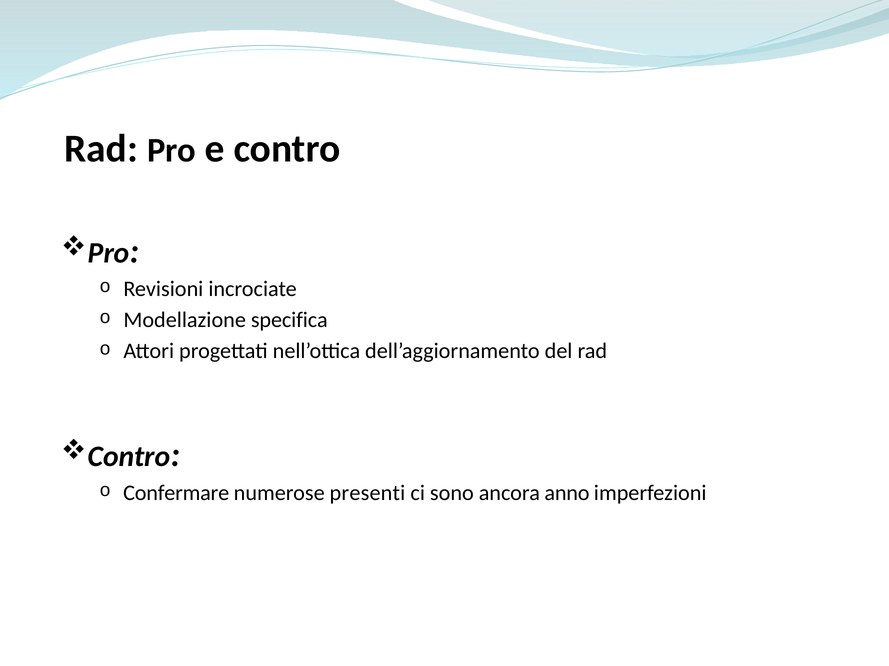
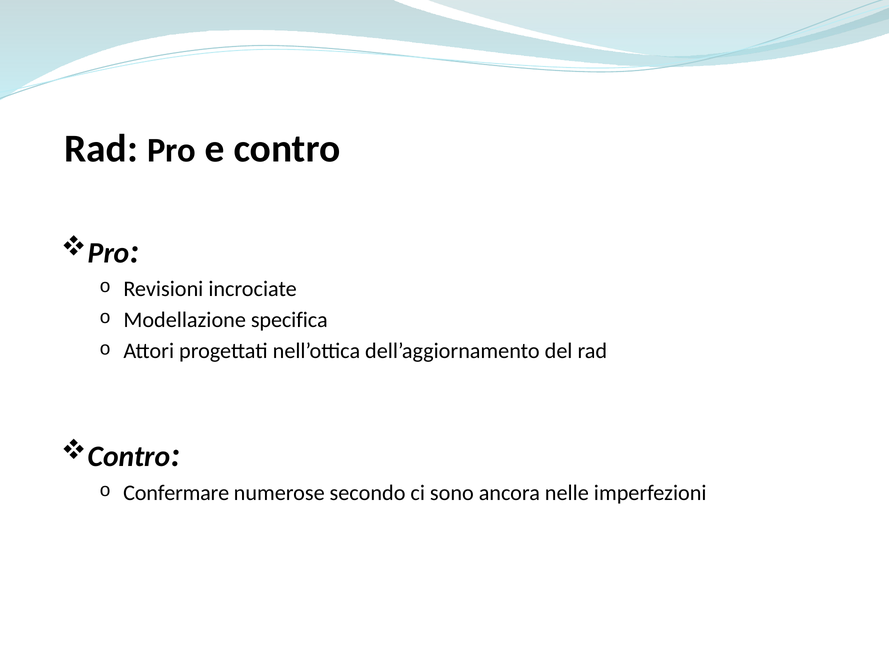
presenti: presenti -> secondo (368, 493)
anno: anno -> nelle (567, 493)
